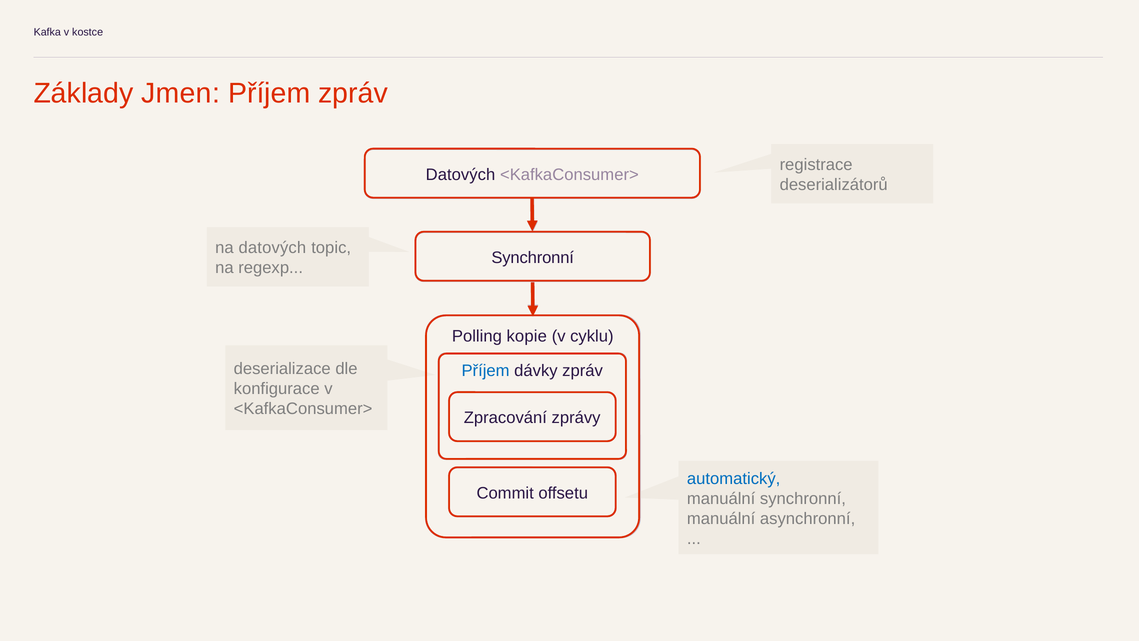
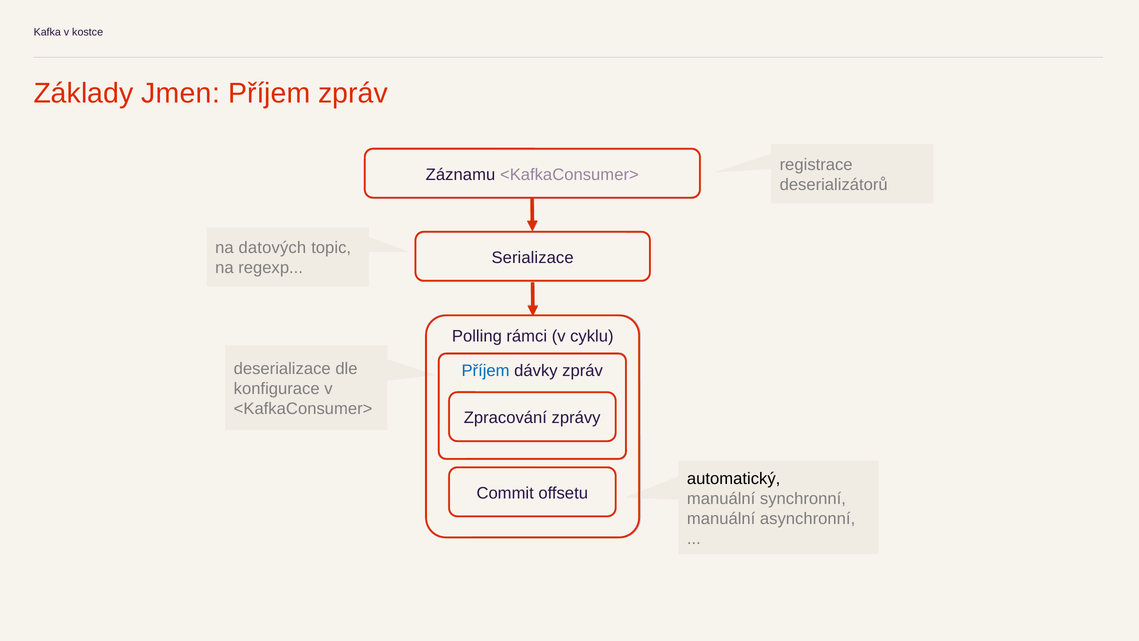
Datových: Datových -> Záznamu (461, 175)
Synchronní: Synchronní -> Serializace (533, 258)
kopie: kopie -> rámci (527, 336)
automatický colour: blue -> black (734, 479)
